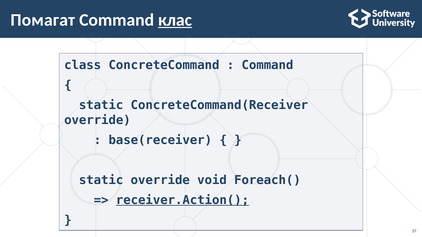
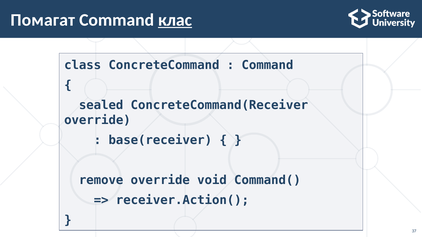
static: static -> sealed (101, 105)
static: static -> remove (101, 180)
Foreach(: Foreach( -> Command( (267, 180)
receiver.Action( underline: present -> none (182, 200)
